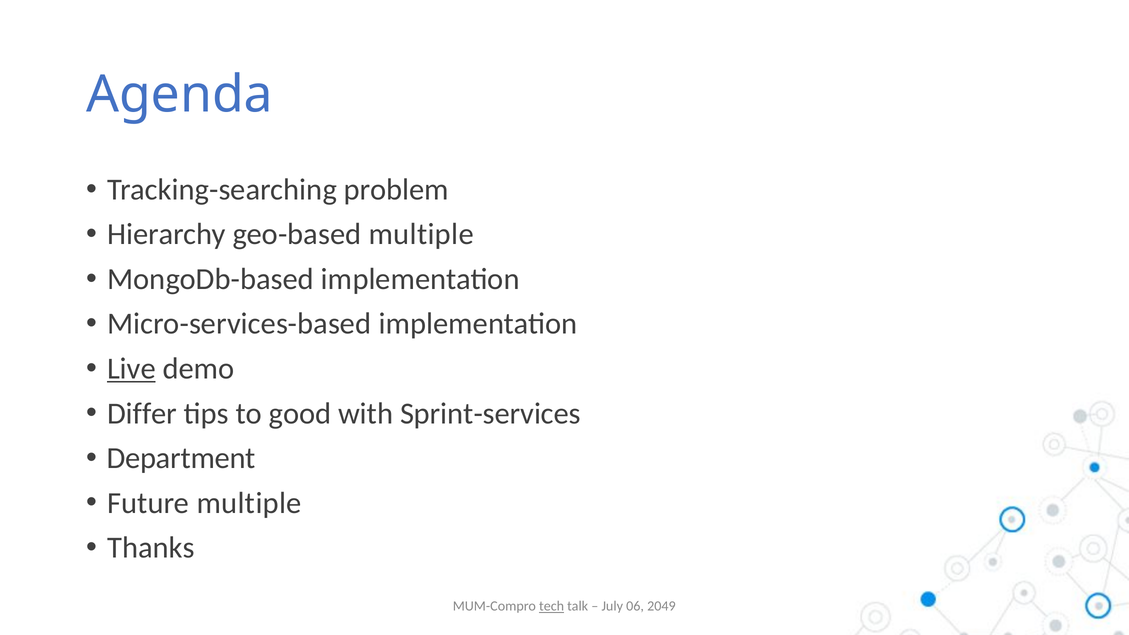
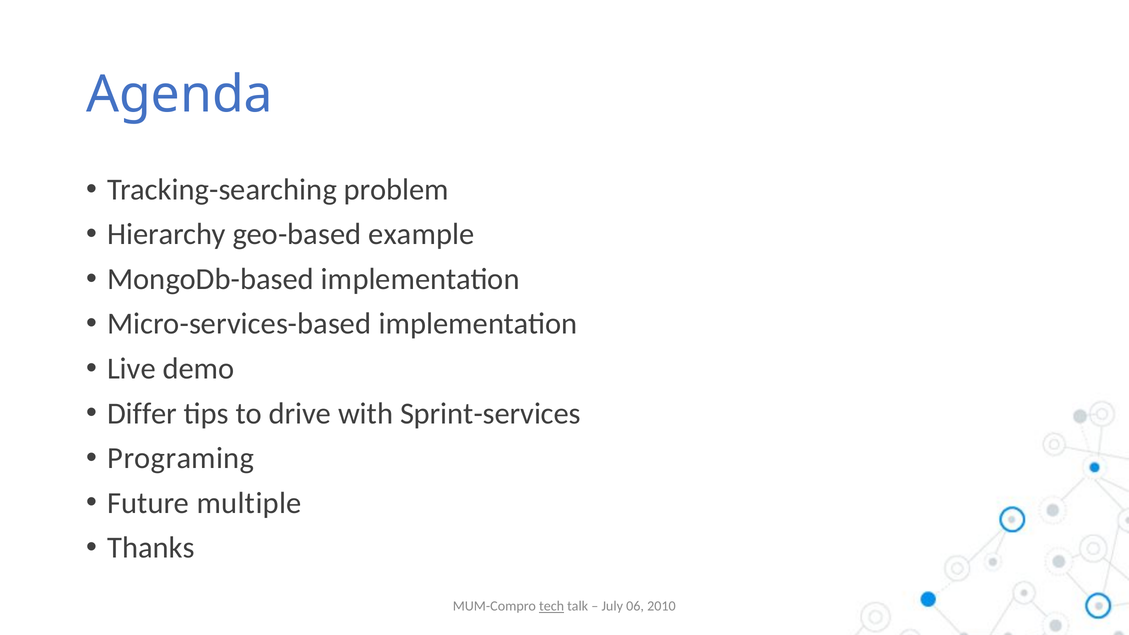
geo-based multiple: multiple -> example (421, 234)
Live underline: present -> none (132, 369)
good: good -> drive (300, 413)
Department: Department -> Programing (181, 458)
2049: 2049 -> 2010 (661, 606)
